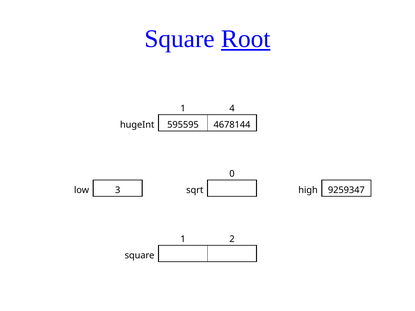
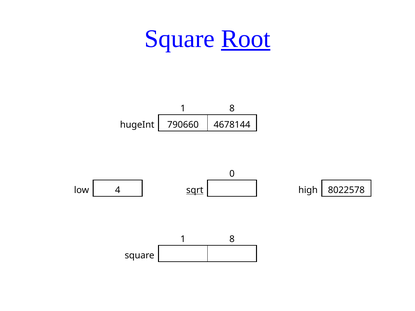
4: 4 -> 8 (232, 109)
595595: 595595 -> 790660 (183, 125)
3: 3 -> 4 (118, 190)
sqrt underline: none -> present (195, 190)
9259347: 9259347 -> 8022578 (346, 190)
2: 2 -> 8 (232, 239)
